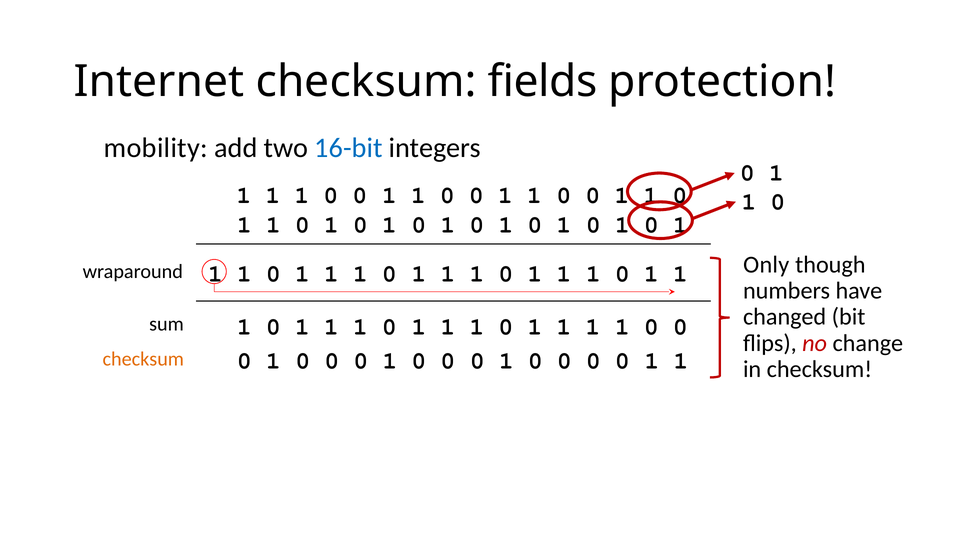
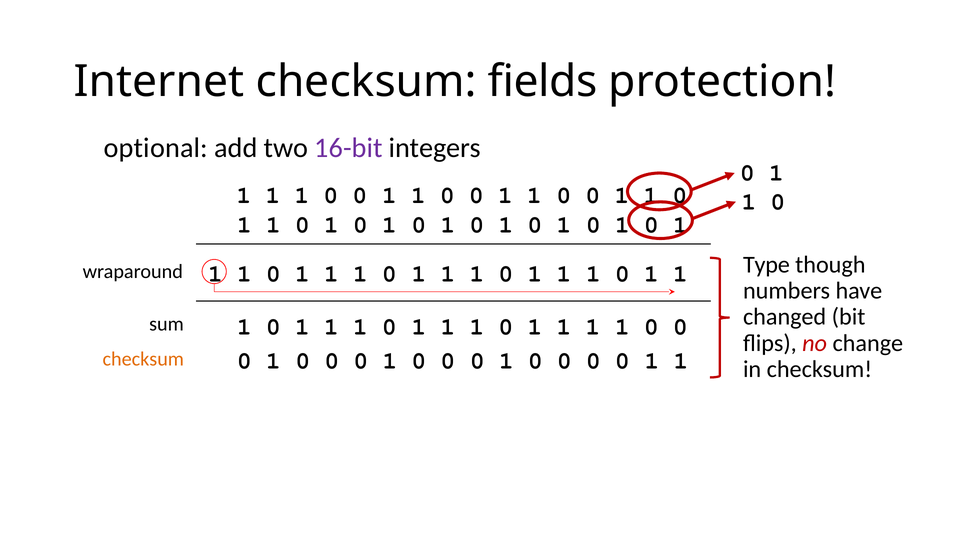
mobility: mobility -> optional (156, 148)
16-bit colour: blue -> purple (348, 148)
Only: Only -> Type (766, 265)
